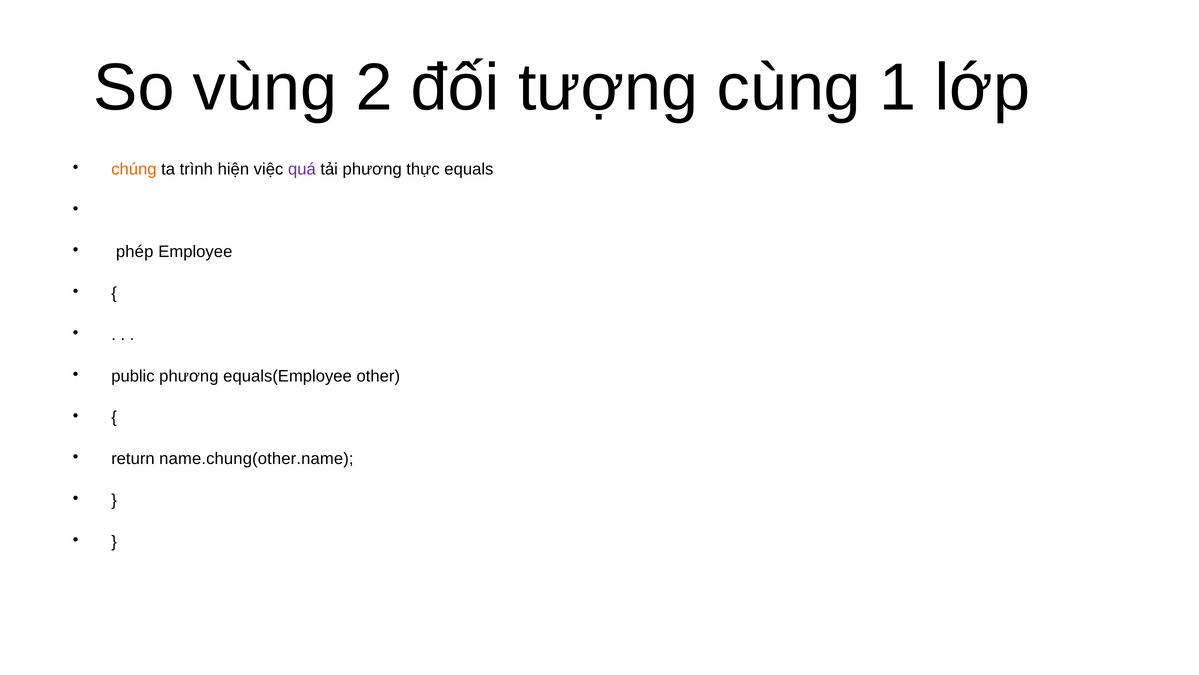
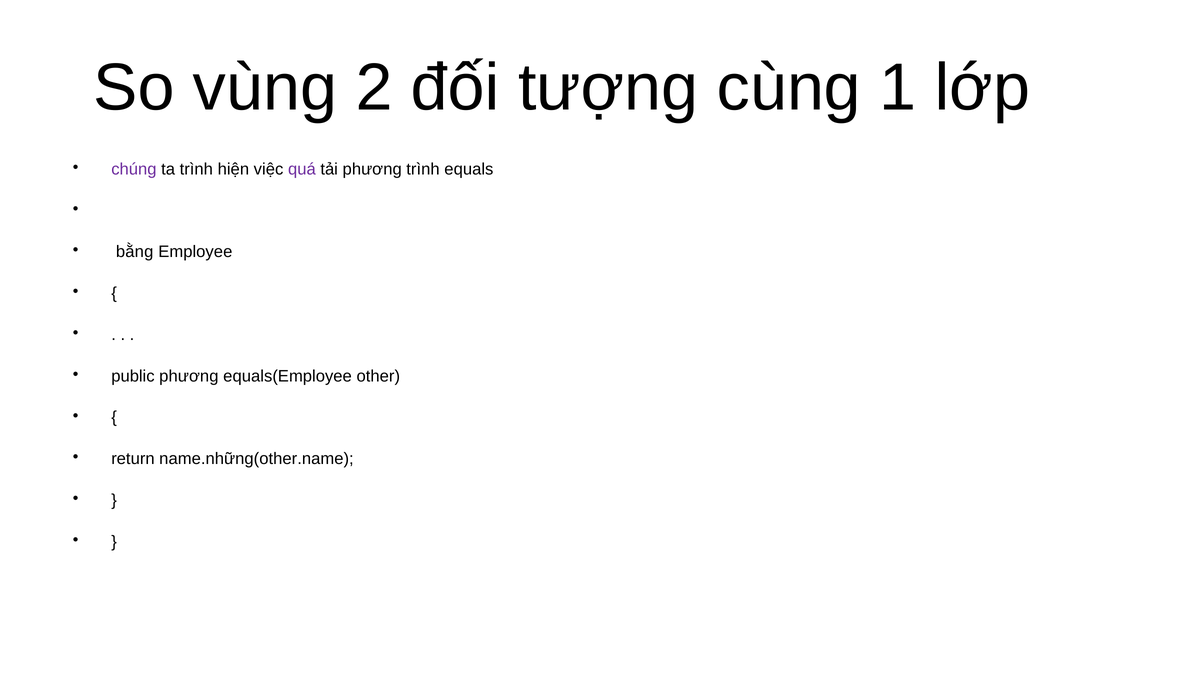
chúng colour: orange -> purple (134, 169)
phương thực: thực -> trình (423, 169)
phép: phép -> bằng (135, 252)
name.chung(other.name: name.chung(other.name -> name.những(other.name (256, 458)
